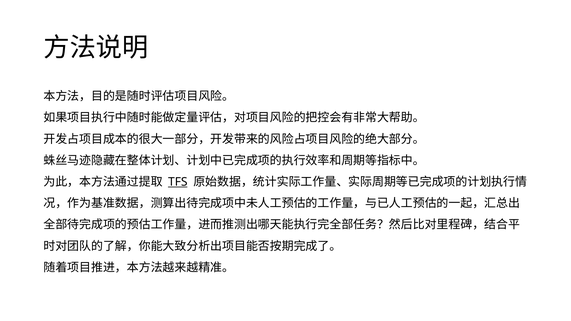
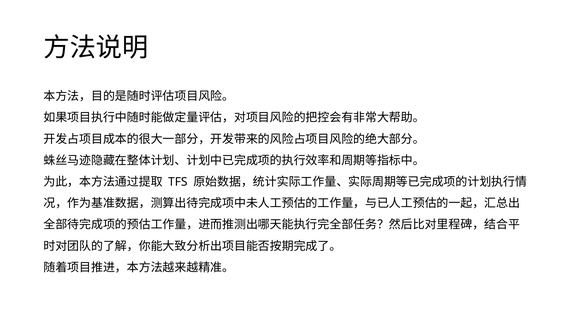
TFS underline: present -> none (178, 182)
